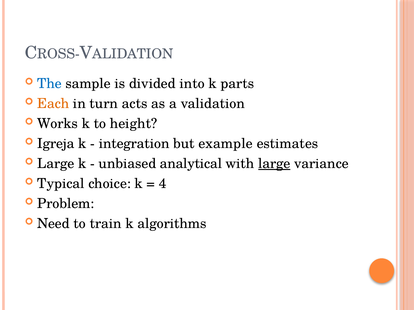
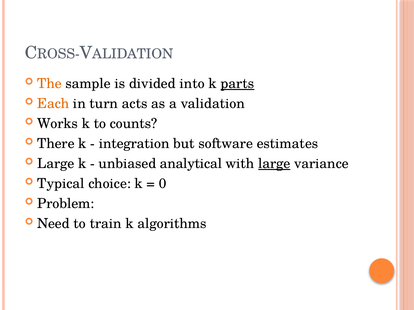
The colour: blue -> orange (49, 84)
parts underline: none -> present (237, 84)
height: height -> counts (134, 124)
Igreja: Igreja -> There (56, 144)
example: example -> software (226, 144)
4: 4 -> 0 (163, 184)
